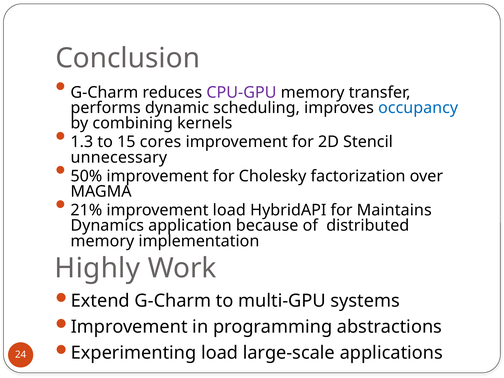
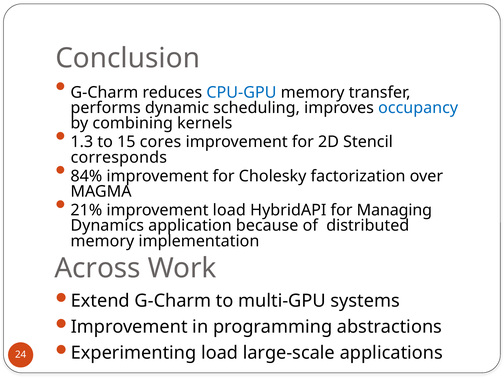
CPU-GPU colour: purple -> blue (241, 92)
unnecessary: unnecessary -> corresponds (119, 157)
50%: 50% -> 84% (86, 176)
Maintains: Maintains -> Managing (394, 210)
Highly: Highly -> Across (98, 268)
